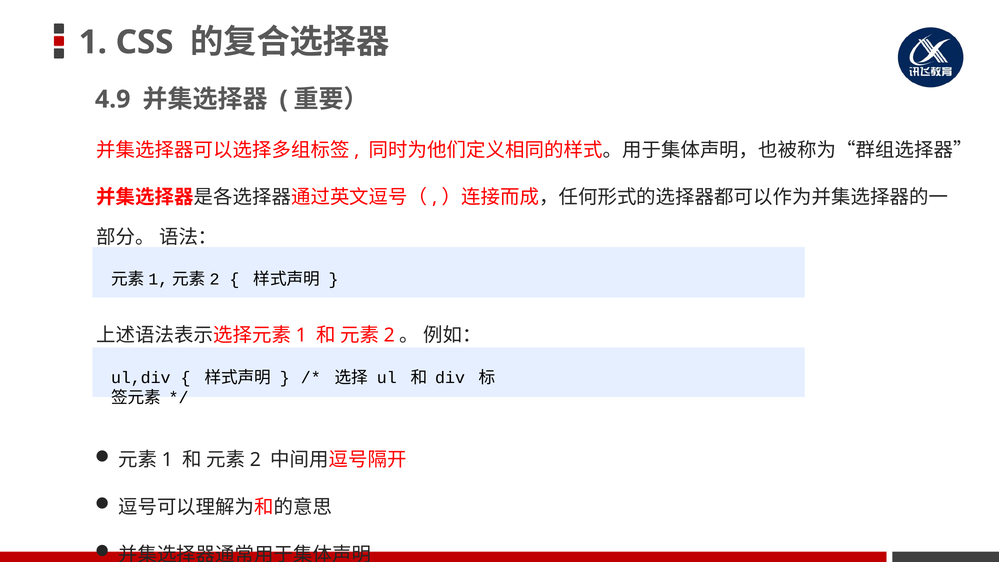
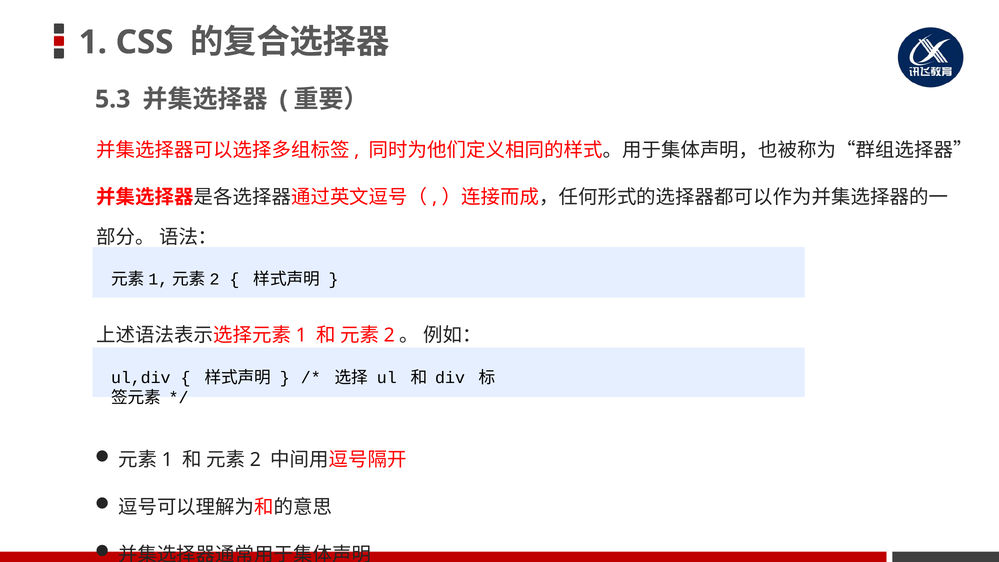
4.9: 4.9 -> 5.3 (113, 99)
